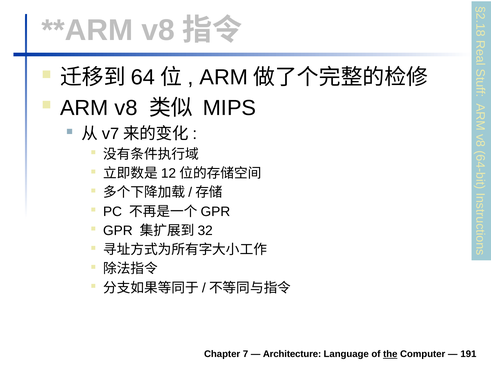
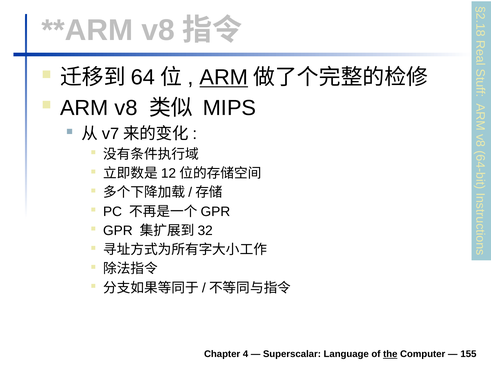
ARM underline: none -> present (224, 78)
Chapter 7: 7 -> 4 (246, 354)
Architecture: Architecture -> Superscalar (292, 354)
191: 191 -> 155 (468, 354)
